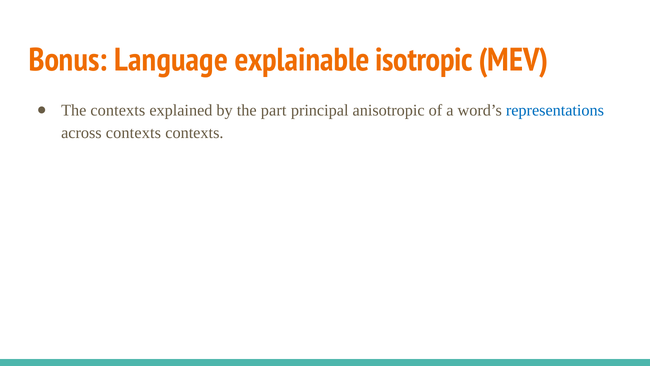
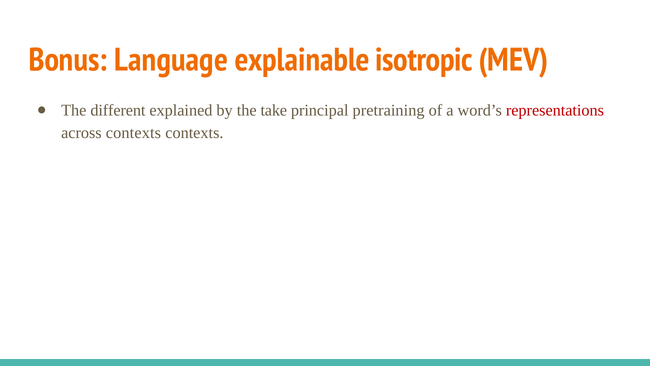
The contexts: contexts -> different (118, 110)
part: part -> take (274, 110)
anisotropic: anisotropic -> pretraining (389, 110)
representations colour: blue -> red (555, 110)
